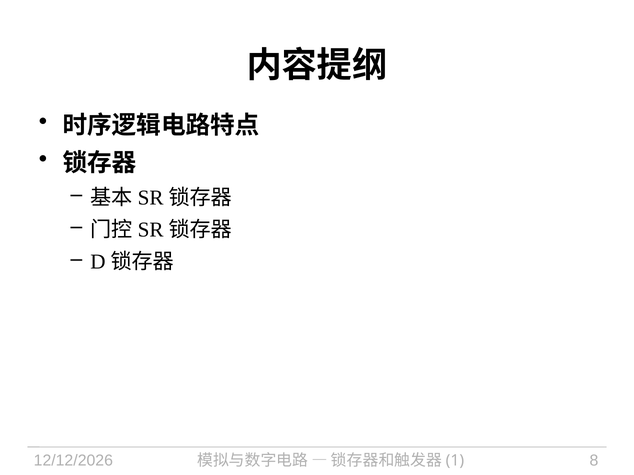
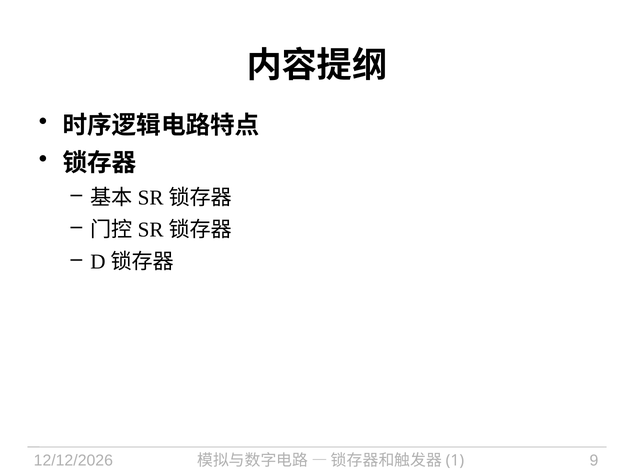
8: 8 -> 9 (594, 461)
